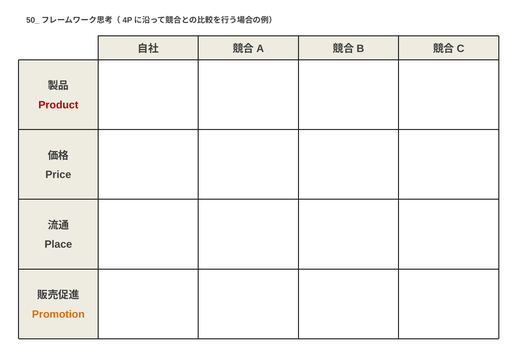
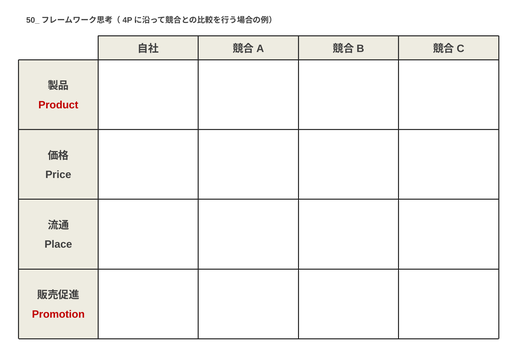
Promotion colour: orange -> red (58, 314)
